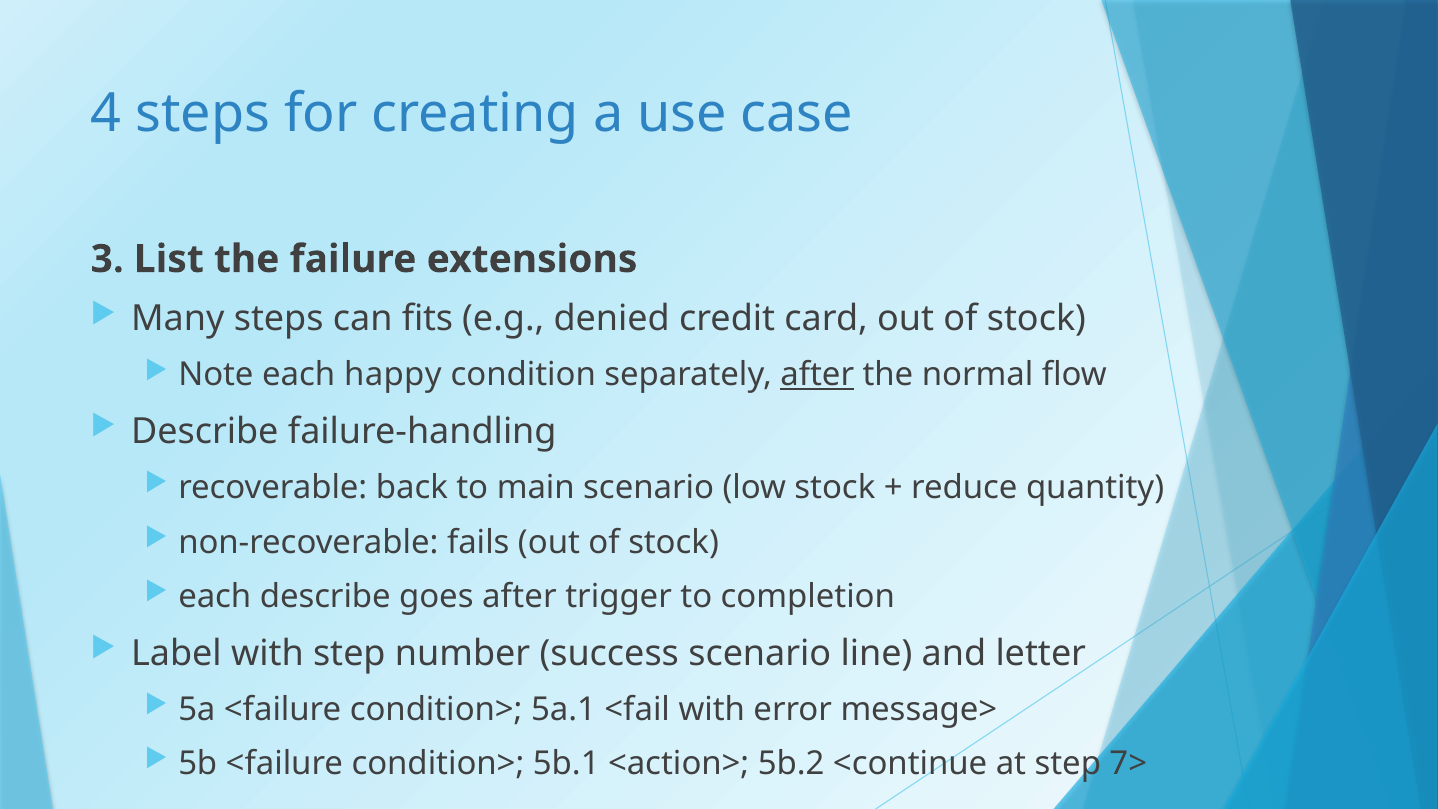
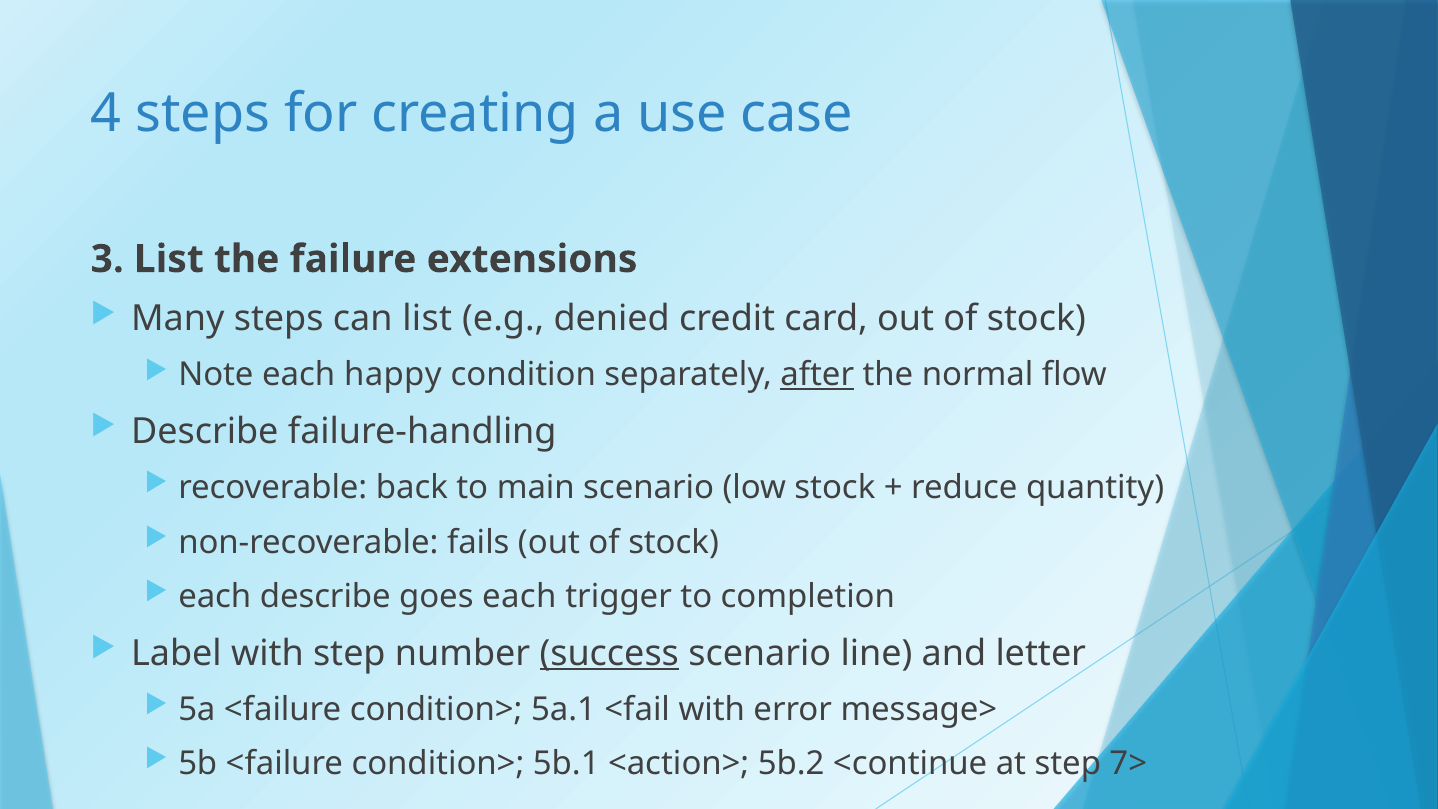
can fits: fits -> list (427, 319)
goes after: after -> each (519, 597)
success underline: none -> present (609, 653)
